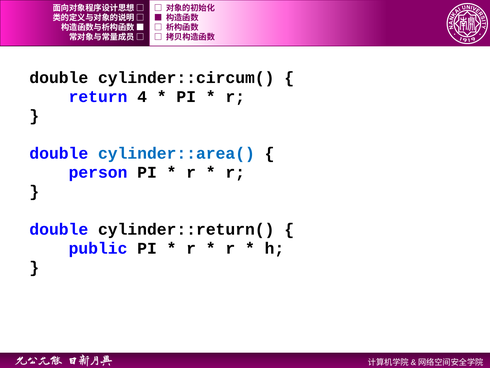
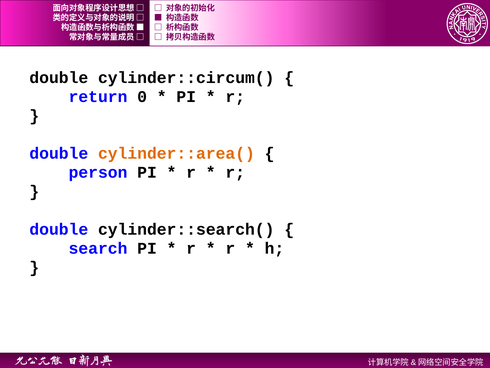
4: 4 -> 0 (142, 97)
cylinder::area( colour: blue -> orange (176, 153)
cylinder::return(: cylinder::return( -> cylinder::search( (186, 229)
public: public -> search (98, 248)
